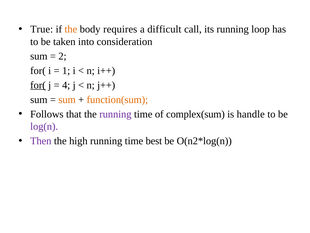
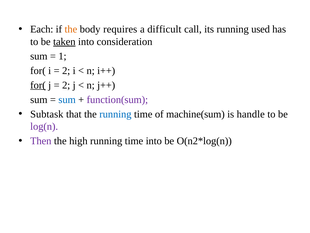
True: True -> Each (42, 29)
loop: loop -> used (261, 29)
taken underline: none -> present (64, 42)
2: 2 -> 1 (62, 56)
1: 1 -> 2 (66, 70)
4: 4 -> 2 (66, 85)
sum colour: orange -> blue (67, 99)
function(sum colour: orange -> purple (117, 99)
Follows: Follows -> Subtask (47, 114)
running colour: purple -> blue (115, 114)
complex(sum: complex(sum -> machine(sum (195, 114)
time best: best -> into (154, 141)
